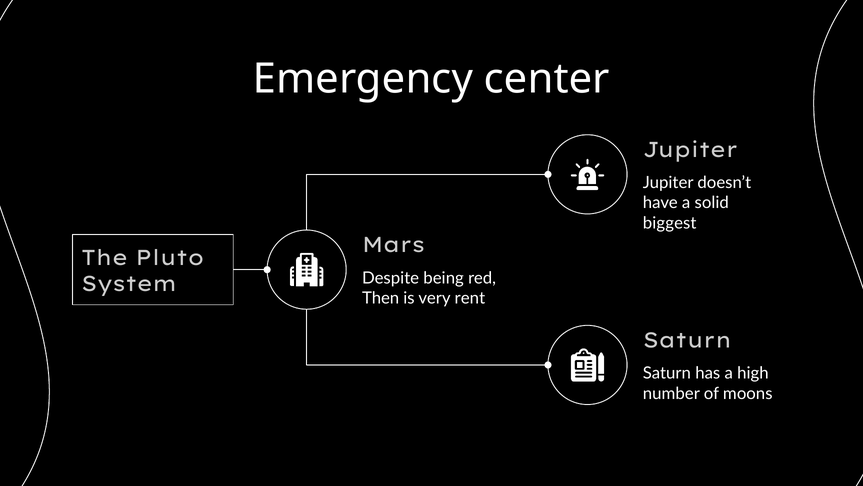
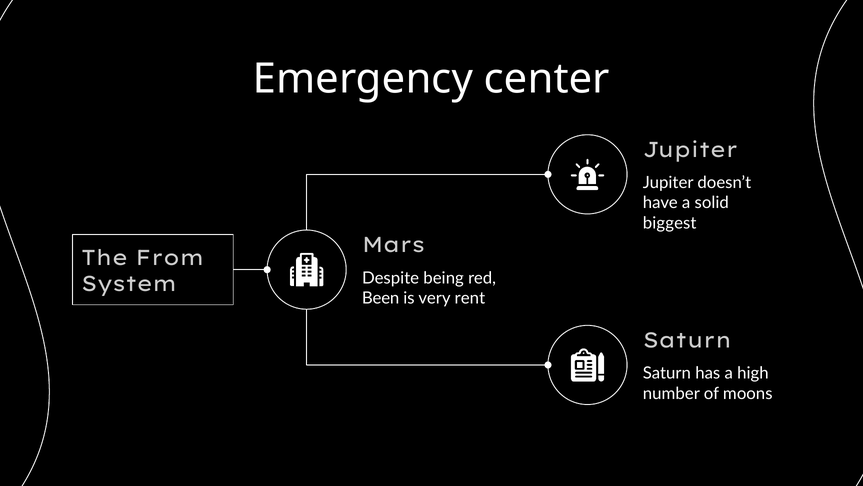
Pluto: Pluto -> From (170, 258)
Then: Then -> Been (381, 298)
